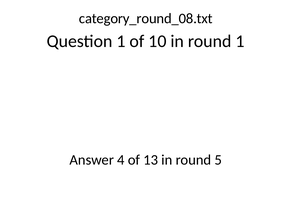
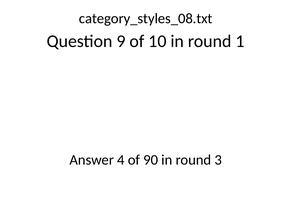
category_round_08.txt: category_round_08.txt -> category_styles_08.txt (146, 18)
Question 1: 1 -> 9 (121, 41)
13: 13 -> 90 (151, 160)
5: 5 -> 3 (218, 160)
